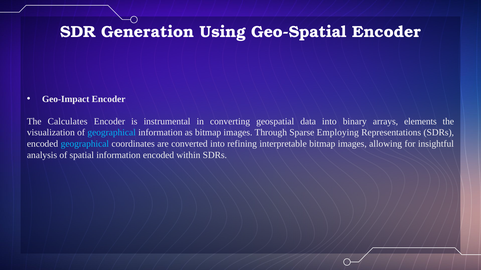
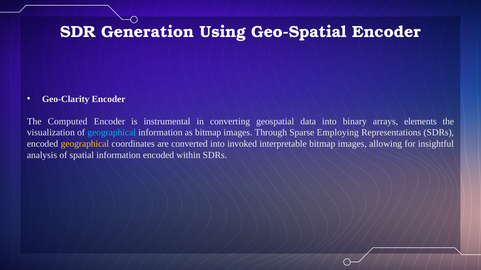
Geo-Impact: Geo-Impact -> Geo-Clarity (66, 99)
Calculates: Calculates -> Computed (68, 122)
geographical colour: light blue -> yellow (85, 144)
refining: refining -> invoked (242, 144)
